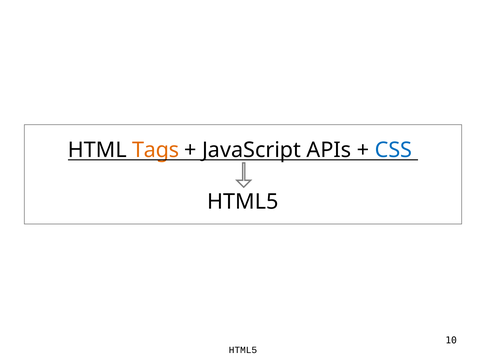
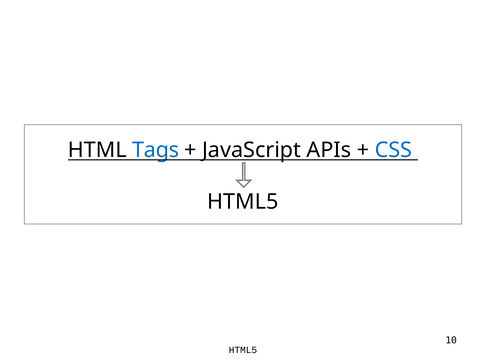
Tags colour: orange -> blue (156, 150)
